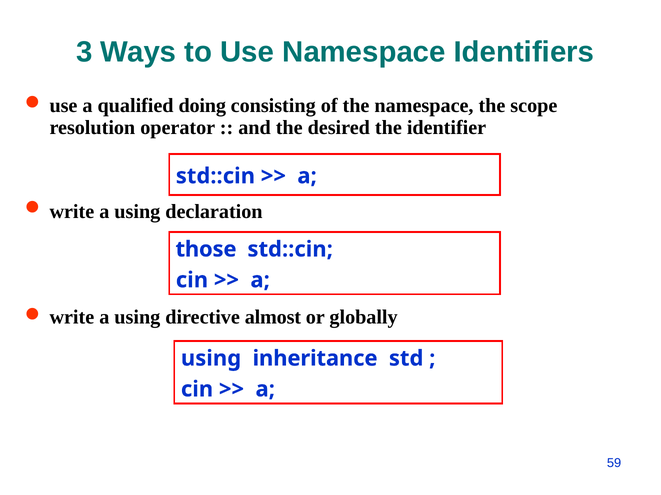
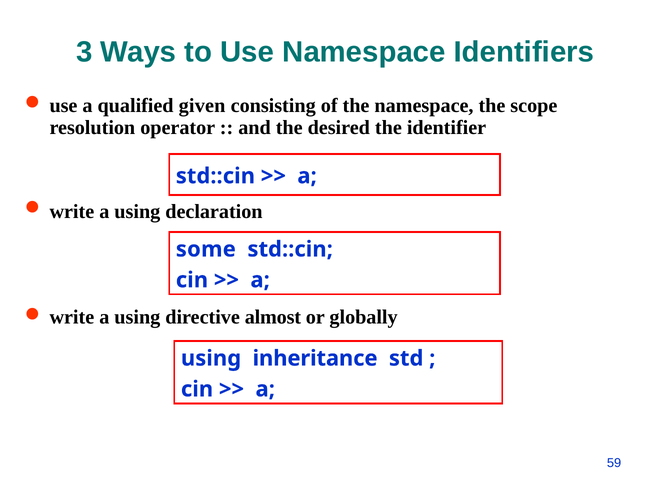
doing: doing -> given (202, 106)
those: those -> some (206, 250)
